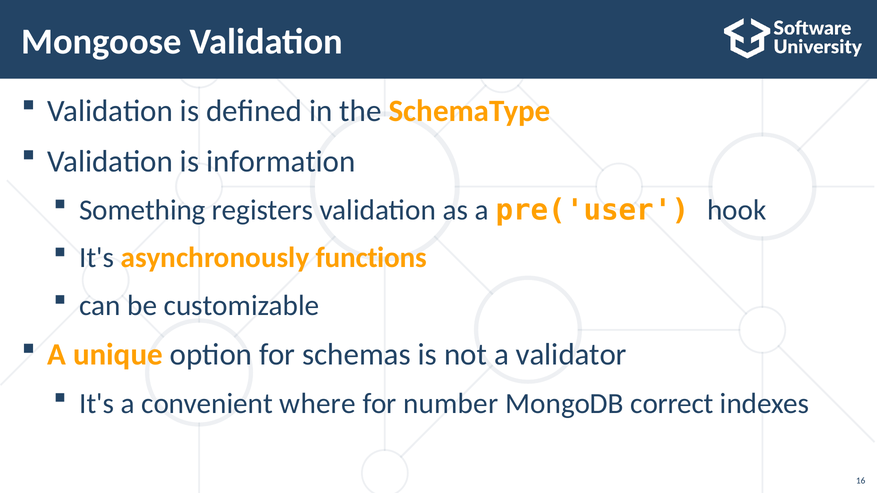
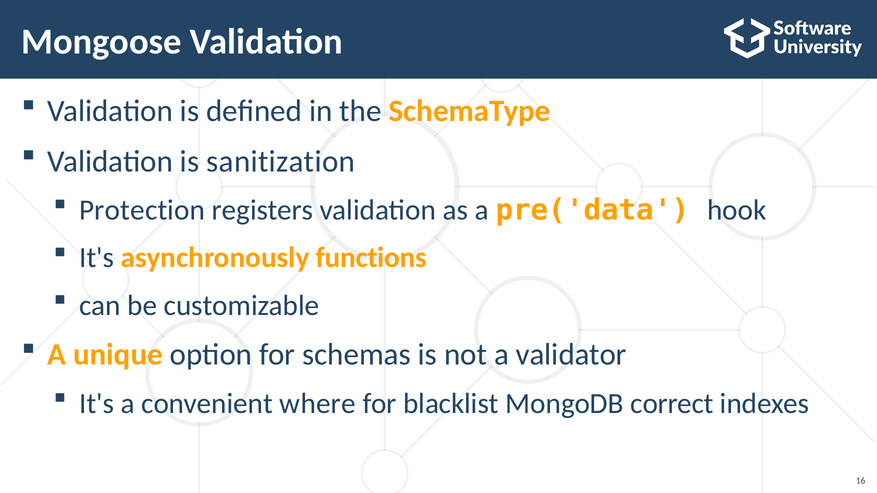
information: information -> sanitization (281, 161)
Something: Something -> Protection (142, 210)
pre('user: pre('user -> pre('data (592, 210)
number: number -> blacklist (451, 404)
